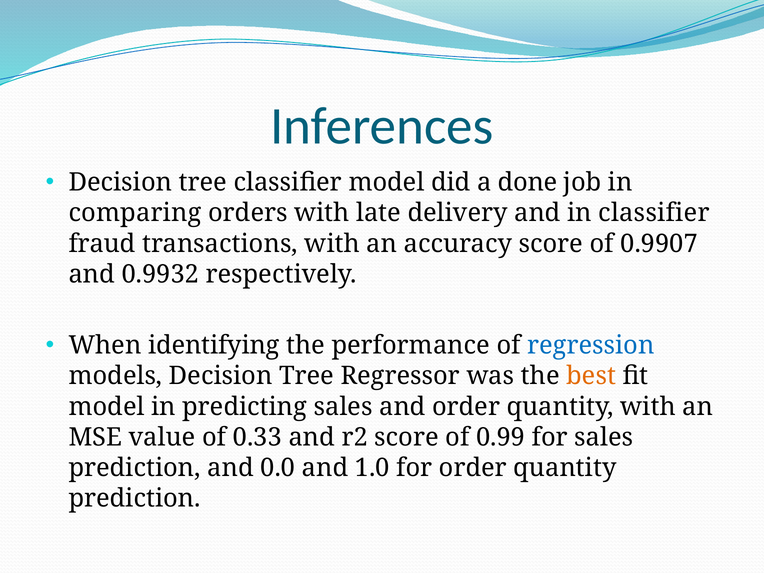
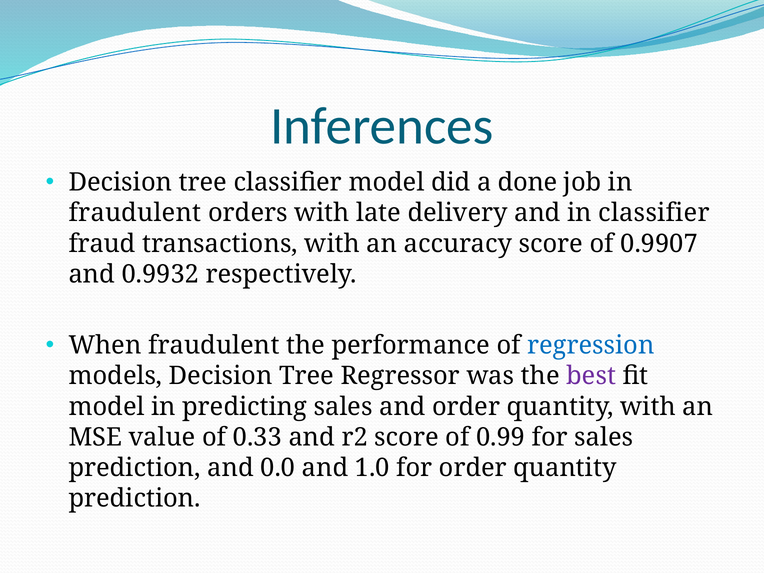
comparing: comparing -> fraudulent (135, 213)
When identifying: identifying -> fraudulent (214, 345)
best colour: orange -> purple (591, 376)
